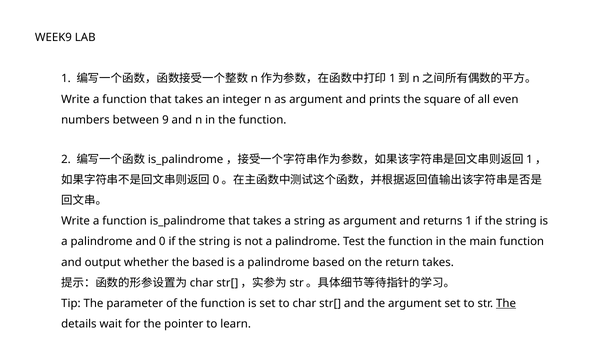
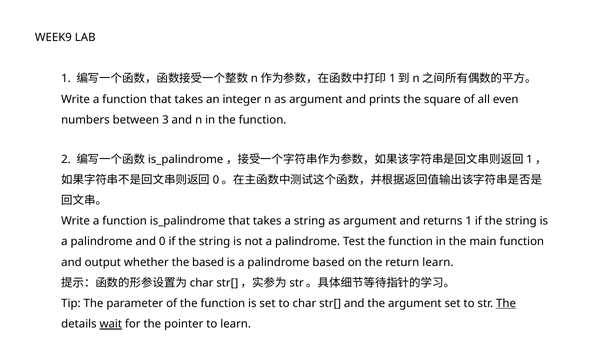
9: 9 -> 3 (165, 120)
return takes: takes -> learn (438, 262)
wait underline: none -> present (111, 324)
